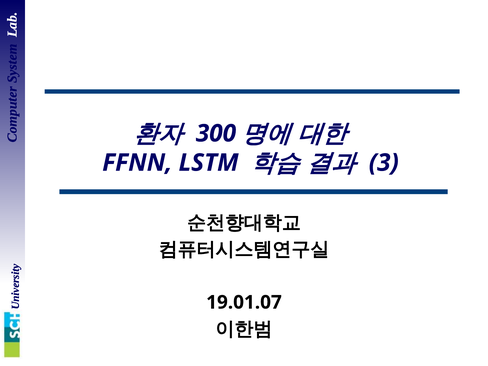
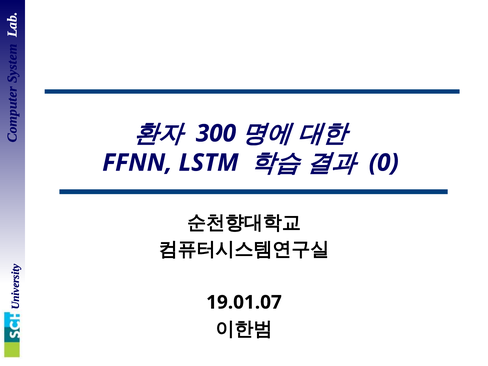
3: 3 -> 0 (384, 163)
